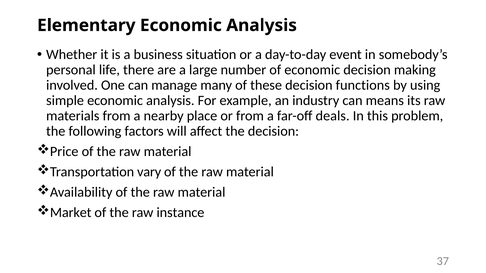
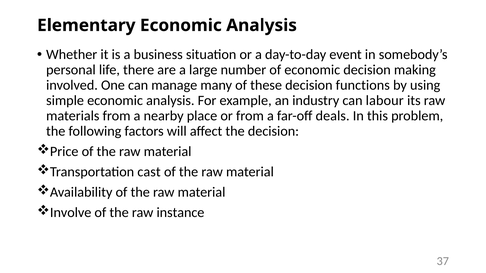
means: means -> labour (385, 101)
vary: vary -> cast (149, 172)
Market: Market -> Involve (71, 213)
